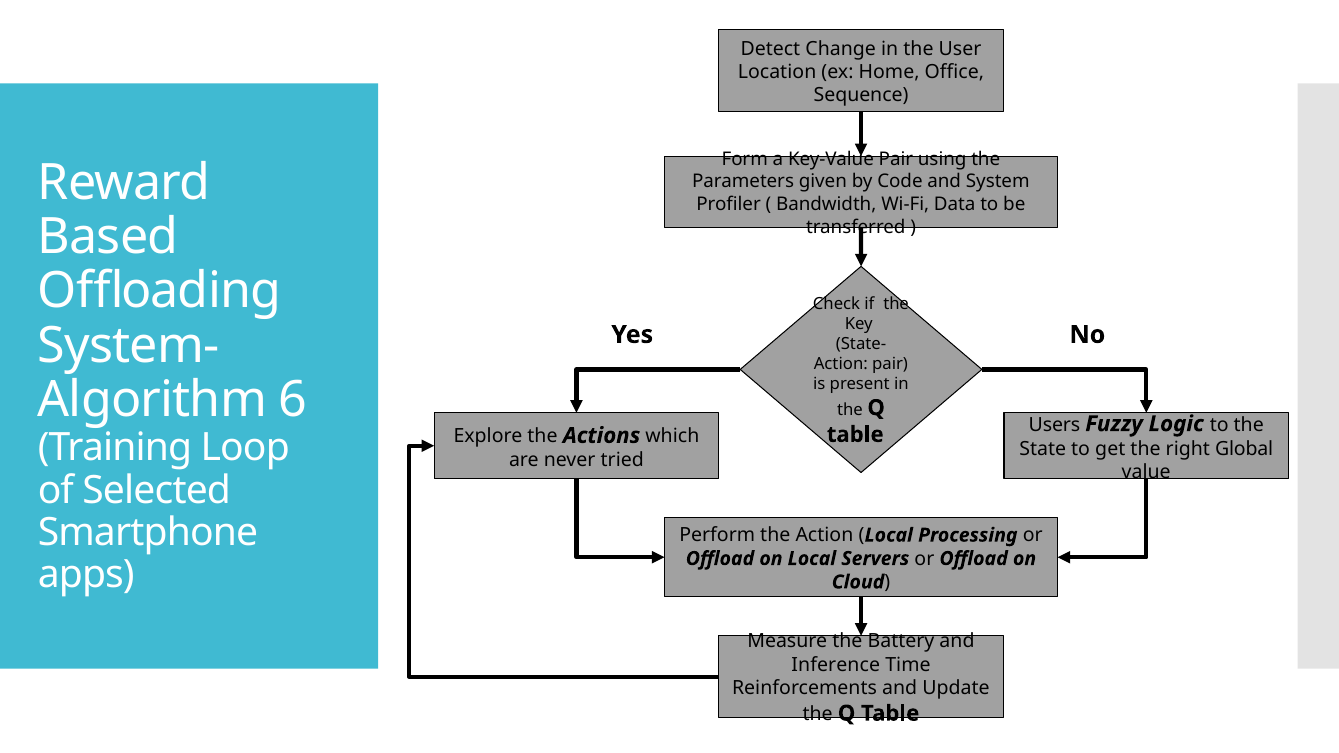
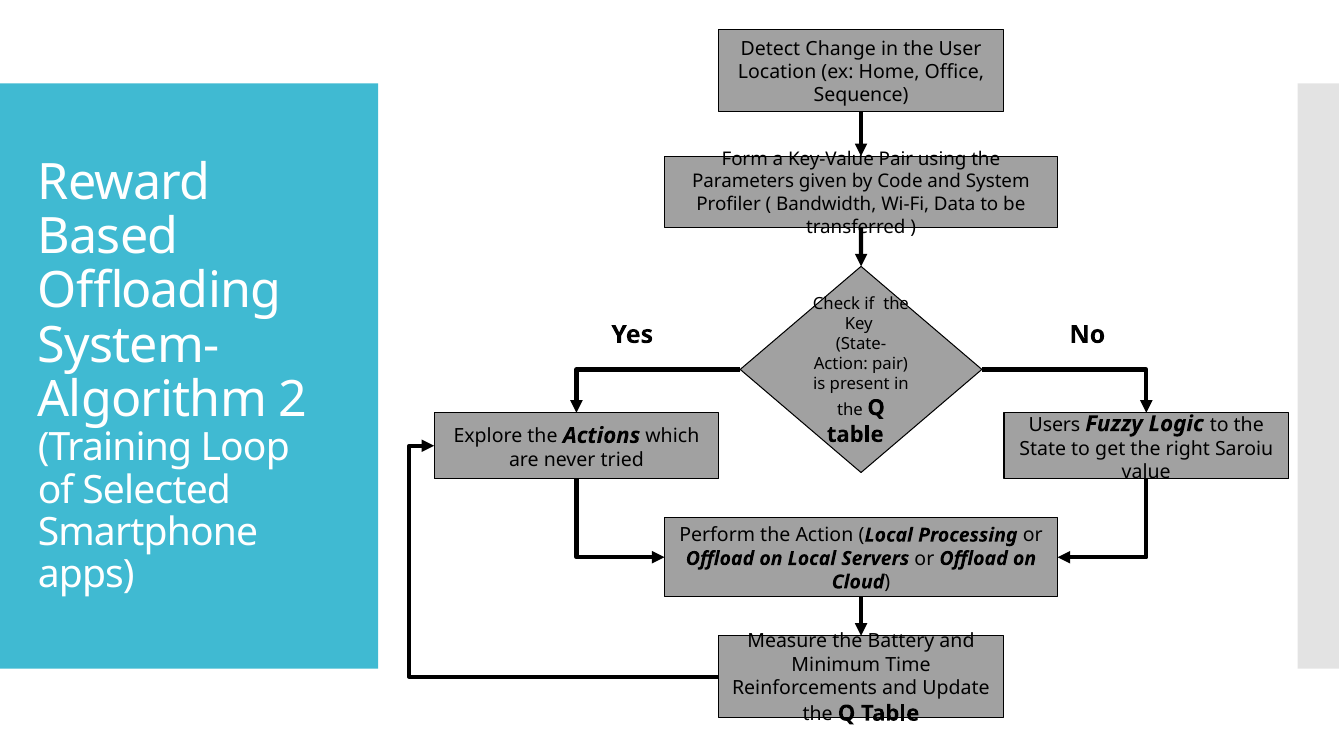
6: 6 -> 2 (293, 400)
Global: Global -> Saroiu (1244, 449)
Inference: Inference -> Minimum (836, 665)
